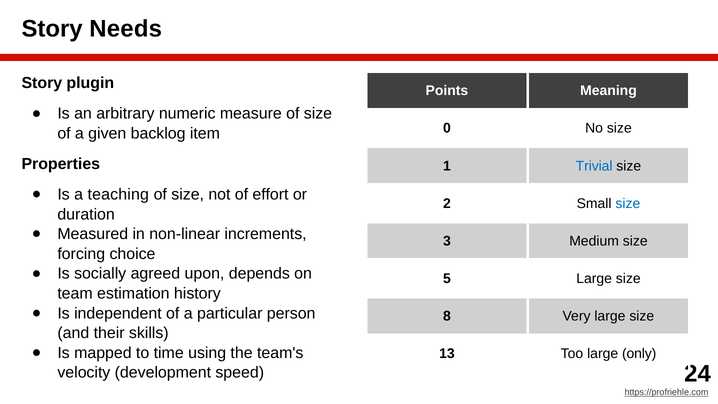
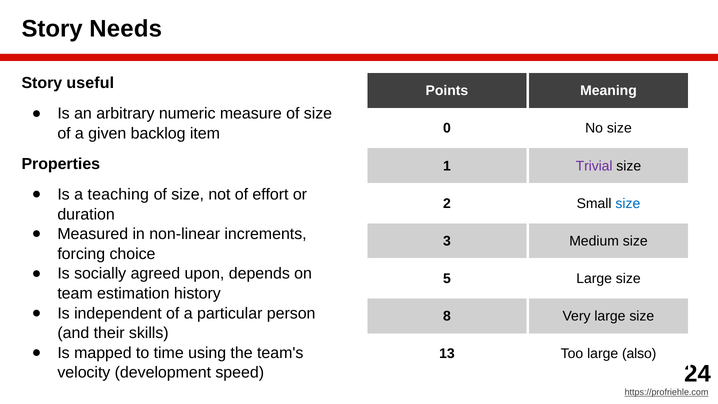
plugin: plugin -> useful (90, 83)
Trivial colour: blue -> purple (594, 166)
only: only -> also (639, 354)
